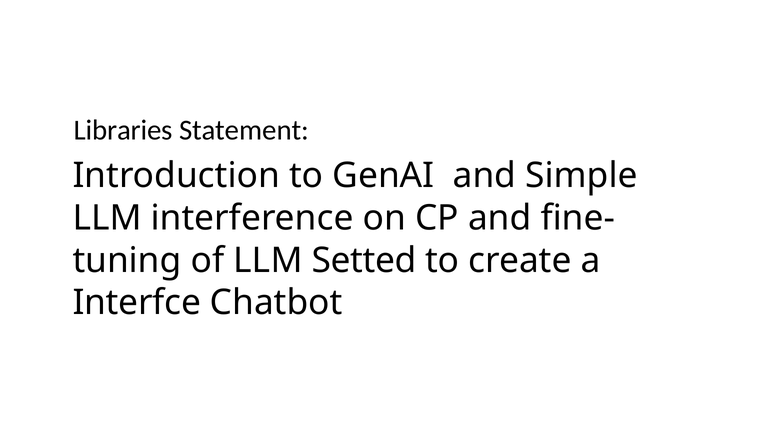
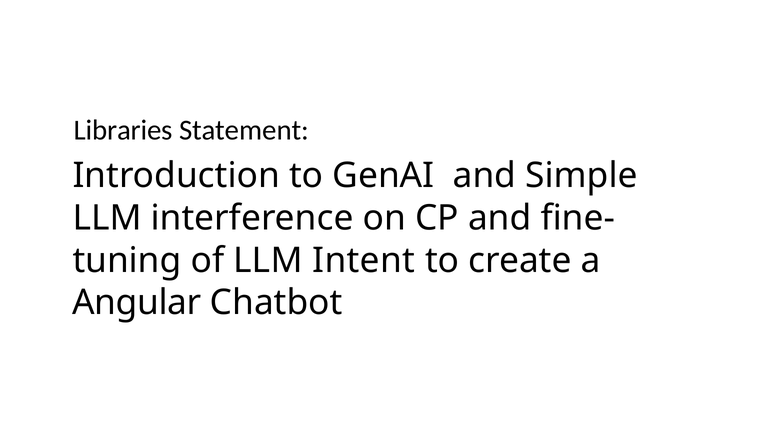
Setted: Setted -> Intent (364, 260)
Interfce: Interfce -> Angular (137, 303)
